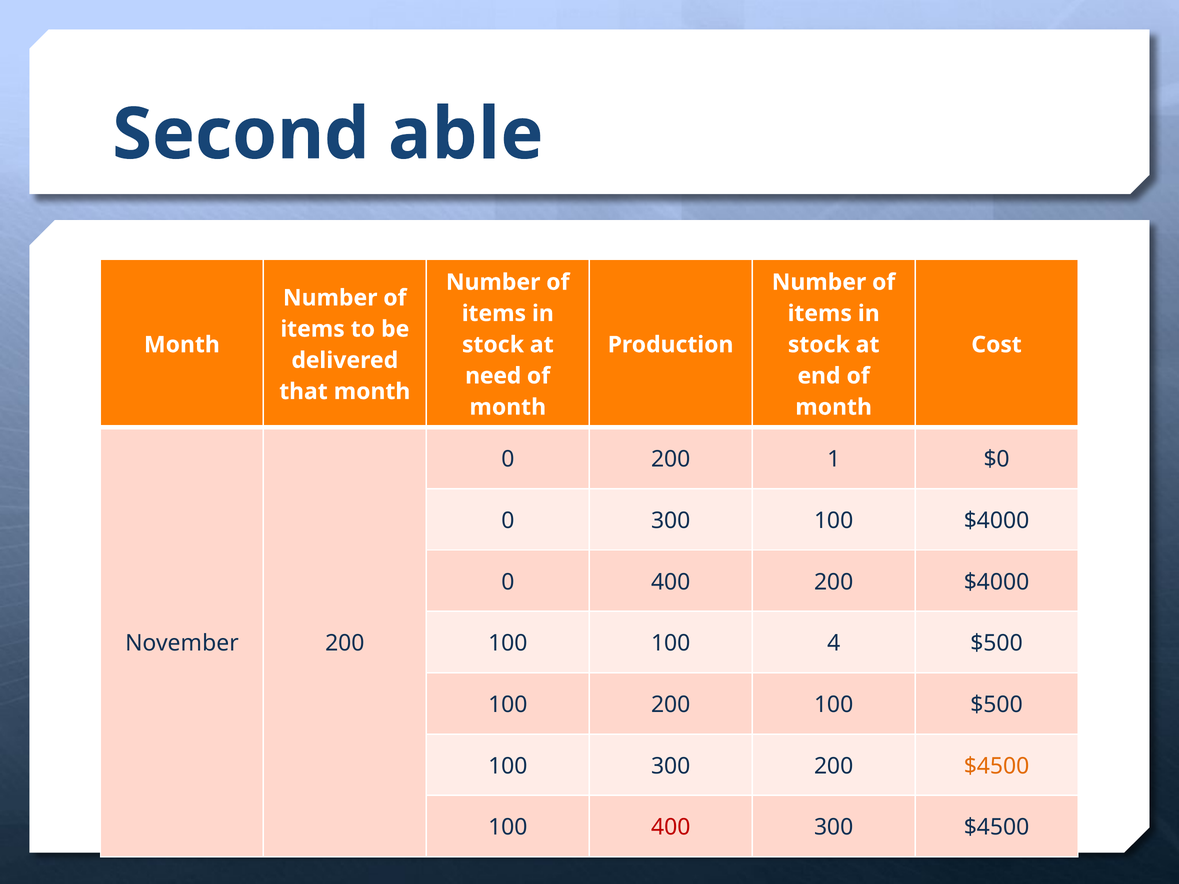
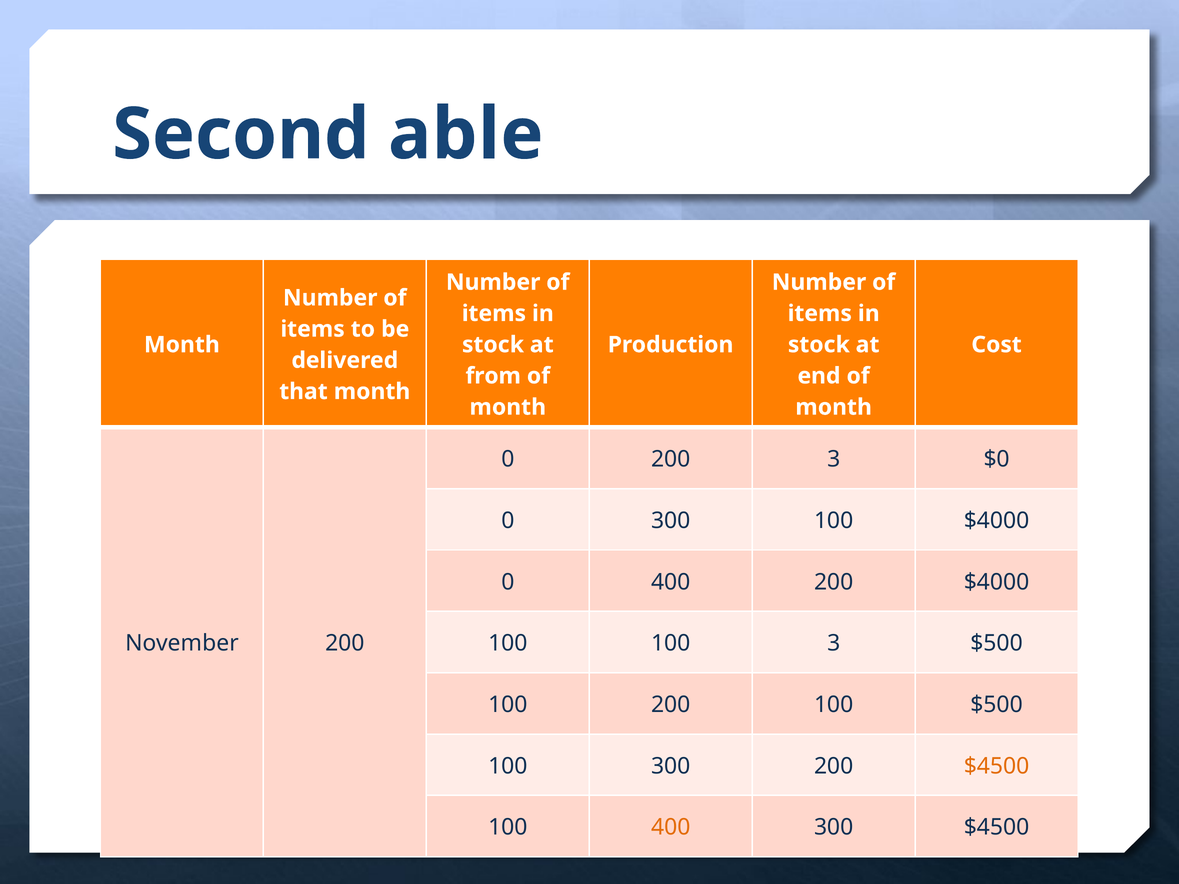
need: need -> from (493, 376)
200 1: 1 -> 3 (834, 459)
100 4: 4 -> 3 (834, 644)
400 colour: red -> orange (671, 828)
